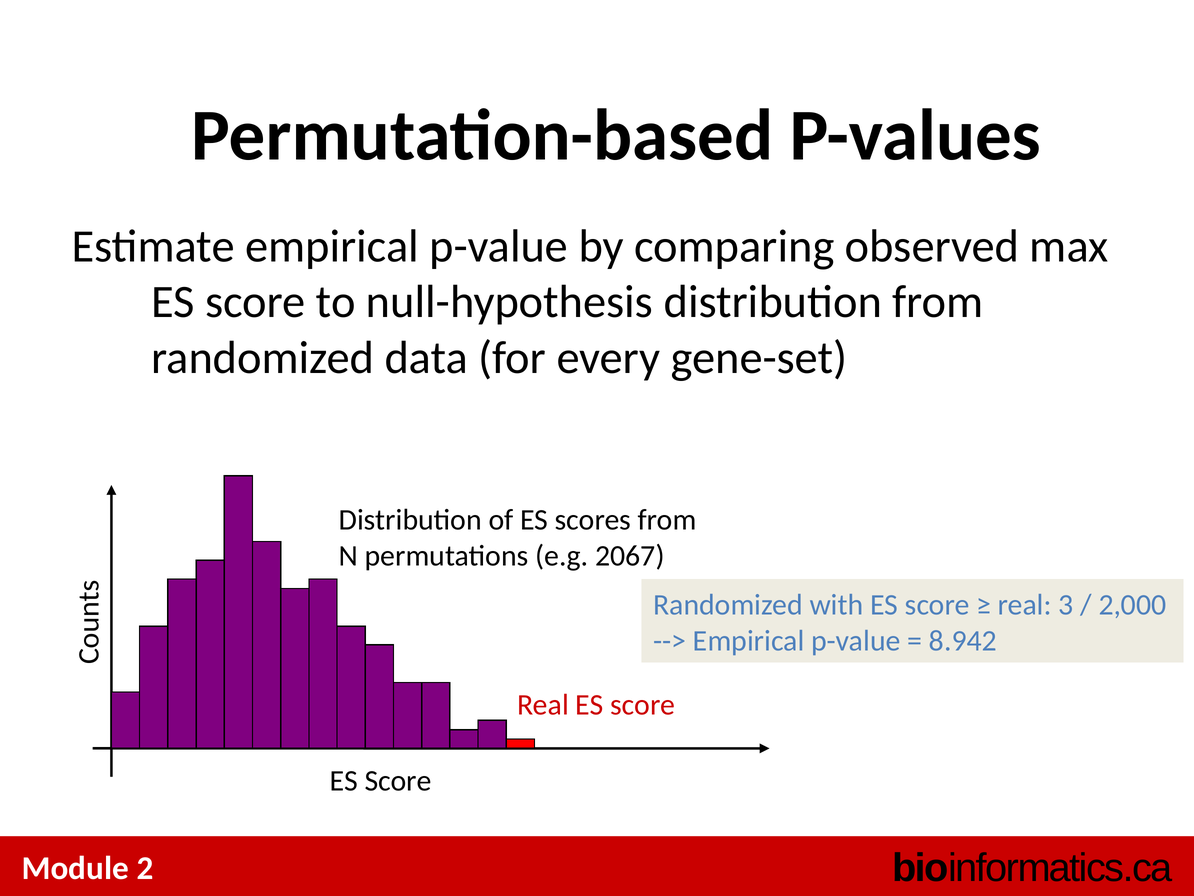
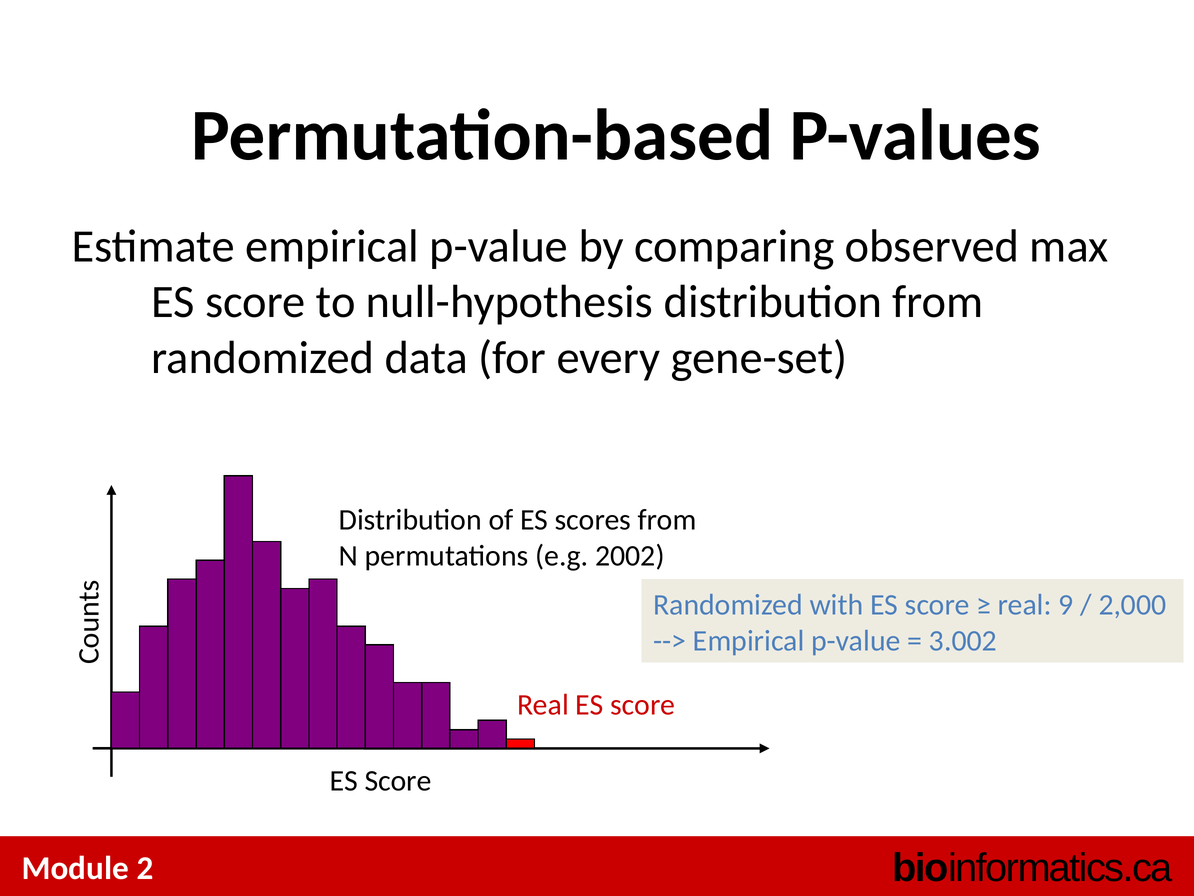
2067: 2067 -> 2002 (630, 555)
3: 3 -> 9 (1066, 605)
8.942: 8.942 -> 3.002 (963, 640)
